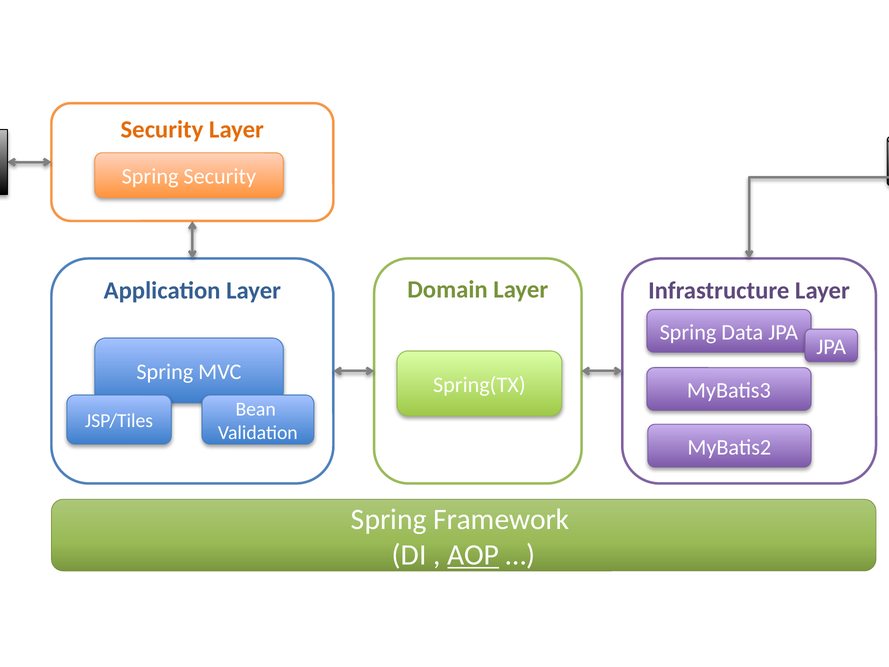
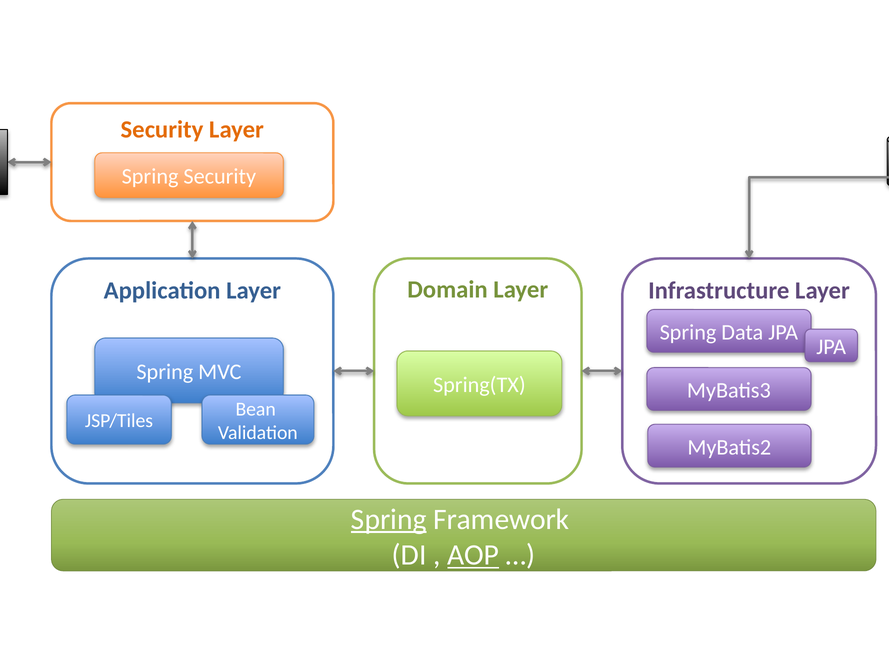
Spring underline: none -> present (389, 519)
